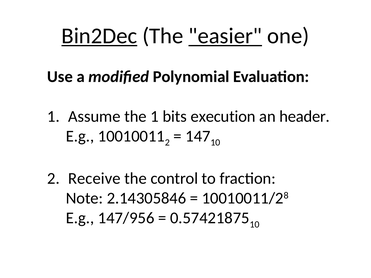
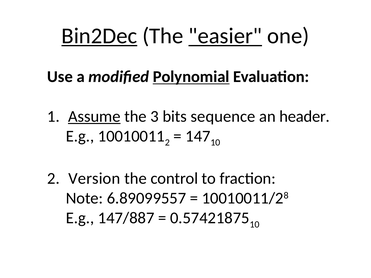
Polynomial underline: none -> present (191, 77)
Assume underline: none -> present (94, 116)
the 1: 1 -> 3 (155, 116)
execution: execution -> sequence (223, 116)
Receive: Receive -> Version (94, 179)
2.14305846: 2.14305846 -> 6.89099557 (146, 198)
147/956: 147/956 -> 147/887 (126, 218)
